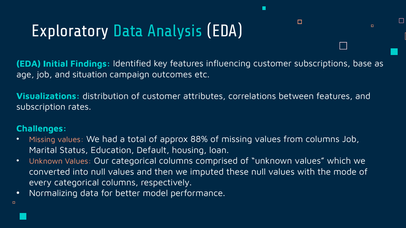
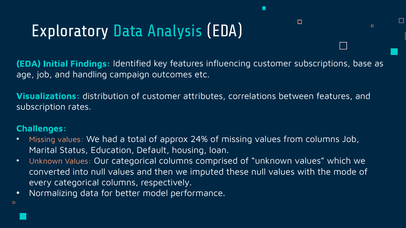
situation: situation -> handling (90, 75)
88%: 88% -> 24% (199, 140)
